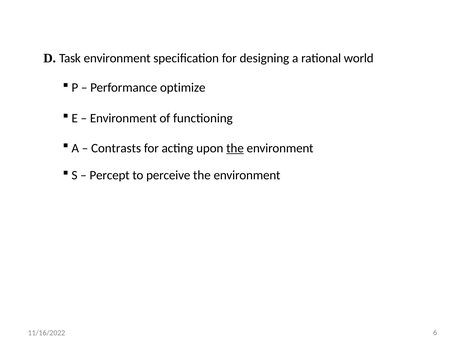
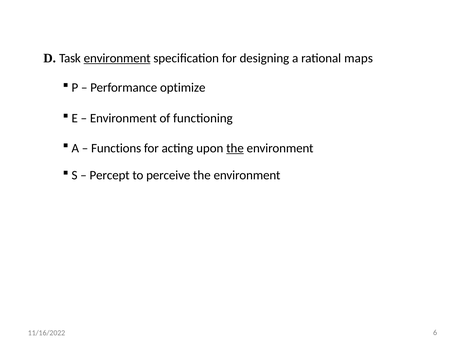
environment underline: none -> present (117, 58)
world: world -> maps (359, 58)
Contrasts: Contrasts -> Functions (116, 148)
